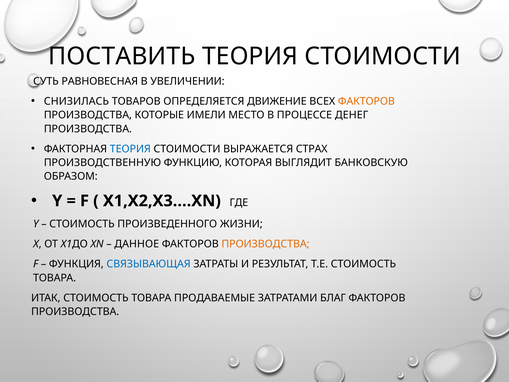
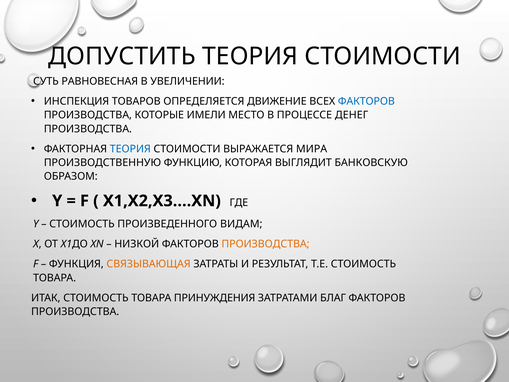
ПОСТАВИТЬ: ПОСТАВИТЬ -> ДОПУСТИТЬ (122, 56)
СНИЗИЛАСЬ: СНИЗИЛАСЬ -> ИНСПЕКЦИЯ (77, 101)
ФАКТОРОВ colour: orange -> blue (366, 101)
СТРАХ: СТРАХ -> МИРА (312, 149)
ЖИЗНИ: ЖИЗНИ -> ВИДАМ (241, 224)
ДАННОЕ: ДАННОЕ -> НИЗКОЙ (137, 244)
СВЯЗЫВАЮЩАЯ colour: blue -> orange (149, 264)
ПРОДАВАЕМЫЕ: ПРОДАВАЕМЫЕ -> ПРИНУЖДЕНИЯ (215, 298)
